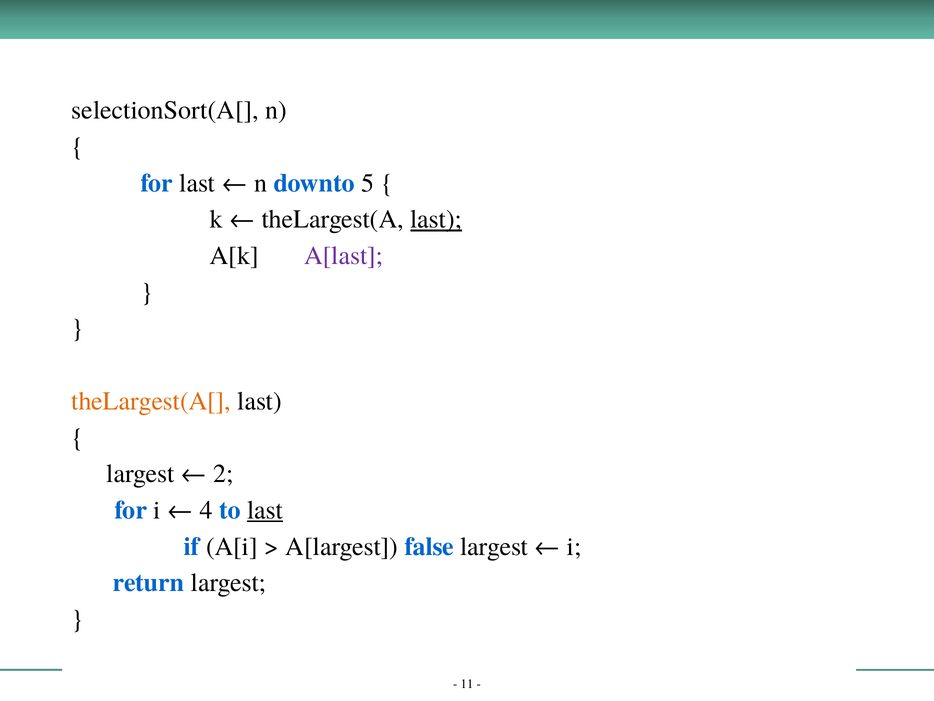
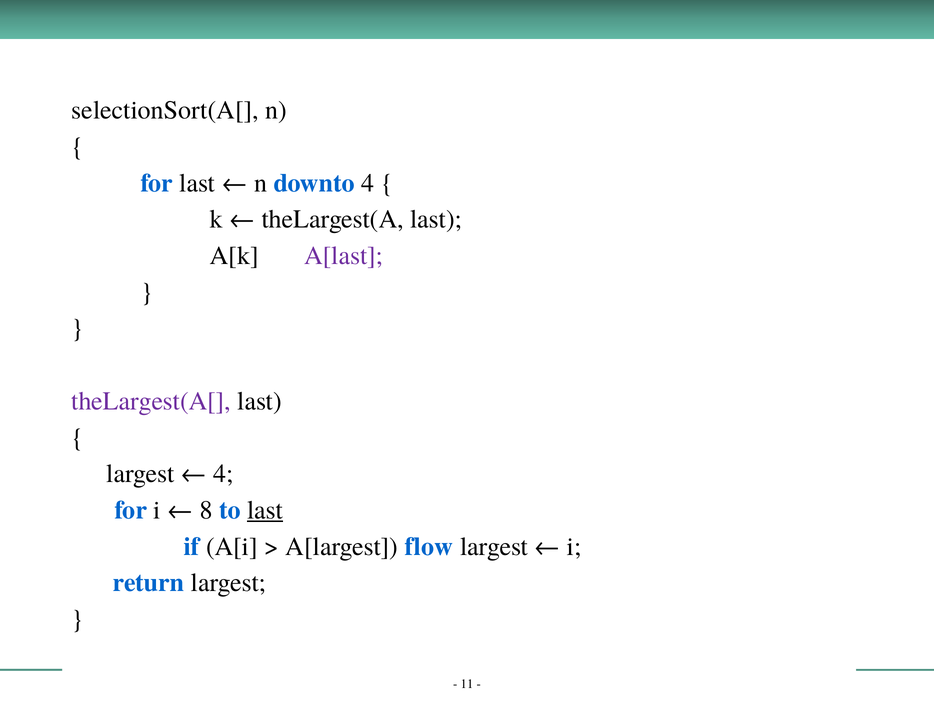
downto 5: 5 -> 4 (368, 183)
last underline: present -> none (436, 219)
theLargest(A[ colour: orange -> purple (151, 401)
2: 2 -> 4 (223, 473)
4: 4 -> 8 (206, 510)
false: false -> flow (429, 546)
